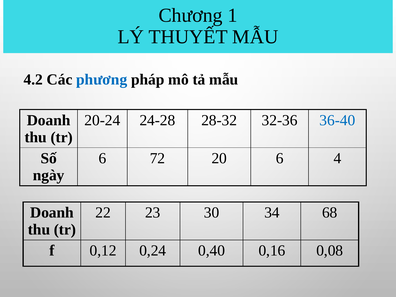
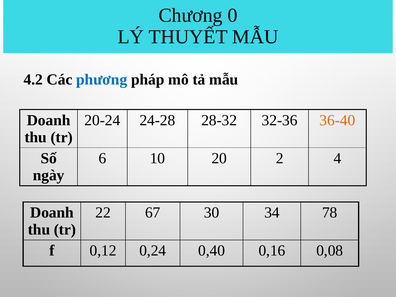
1: 1 -> 0 (233, 15)
36-40 colour: blue -> orange (337, 120)
72: 72 -> 10 (157, 158)
20 6: 6 -> 2 (280, 158)
23: 23 -> 67 (153, 213)
68: 68 -> 78 (330, 213)
